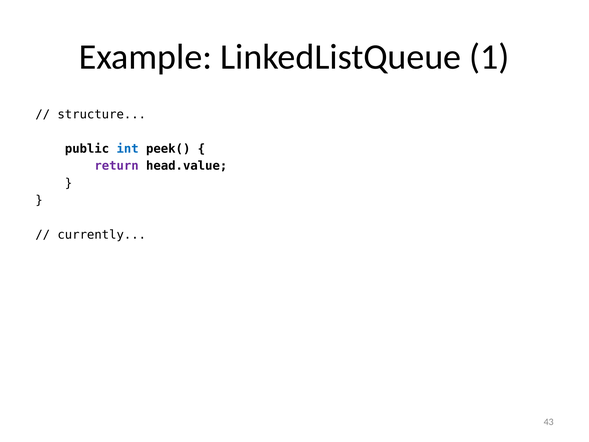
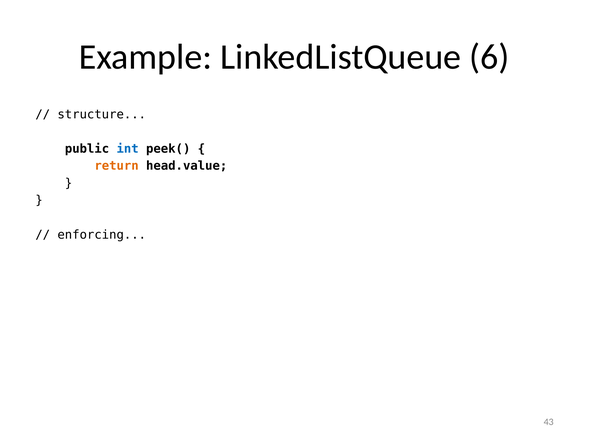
1: 1 -> 6 (489, 57)
return colour: purple -> orange (117, 166)
currently: currently -> enforcing (102, 235)
